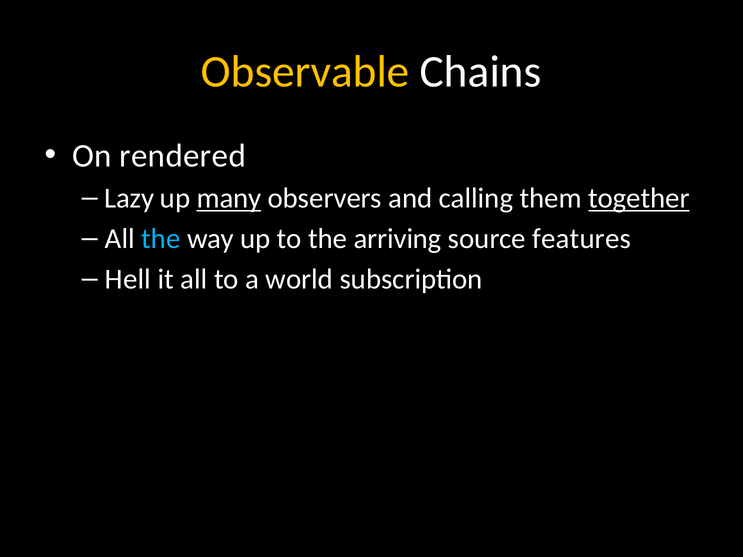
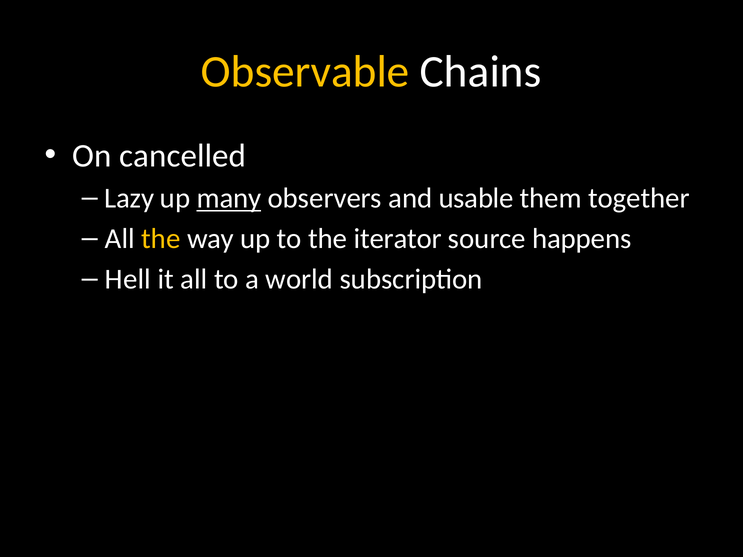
rendered: rendered -> cancelled (183, 156)
calling: calling -> usable (476, 199)
together underline: present -> none (639, 199)
the colour: light blue -> yellow (161, 239)
arriving: arriving -> iterator (398, 239)
features: features -> happens (582, 239)
